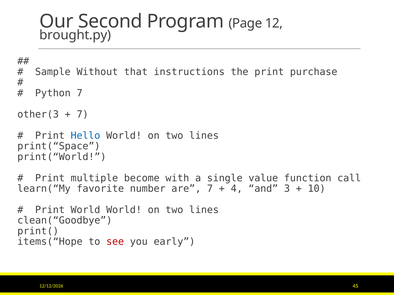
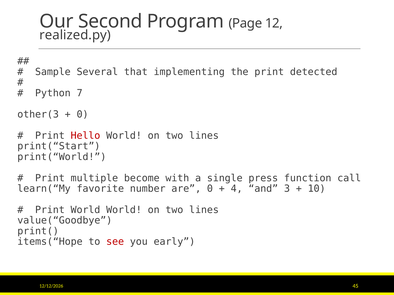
brought.py: brought.py -> realized.py (75, 35)
Without: Without -> Several (97, 72)
instructions: instructions -> implementing (189, 72)
purchase: purchase -> detected (314, 72)
7: 7 -> 0 (83, 114)
Hello colour: blue -> red (85, 136)
print(“Space: print(“Space -> print(“Start (59, 146)
value: value -> press (263, 178)
are 7: 7 -> 0 (210, 189)
clean(“Goodbye: clean(“Goodbye -> value(“Goodbye (65, 221)
